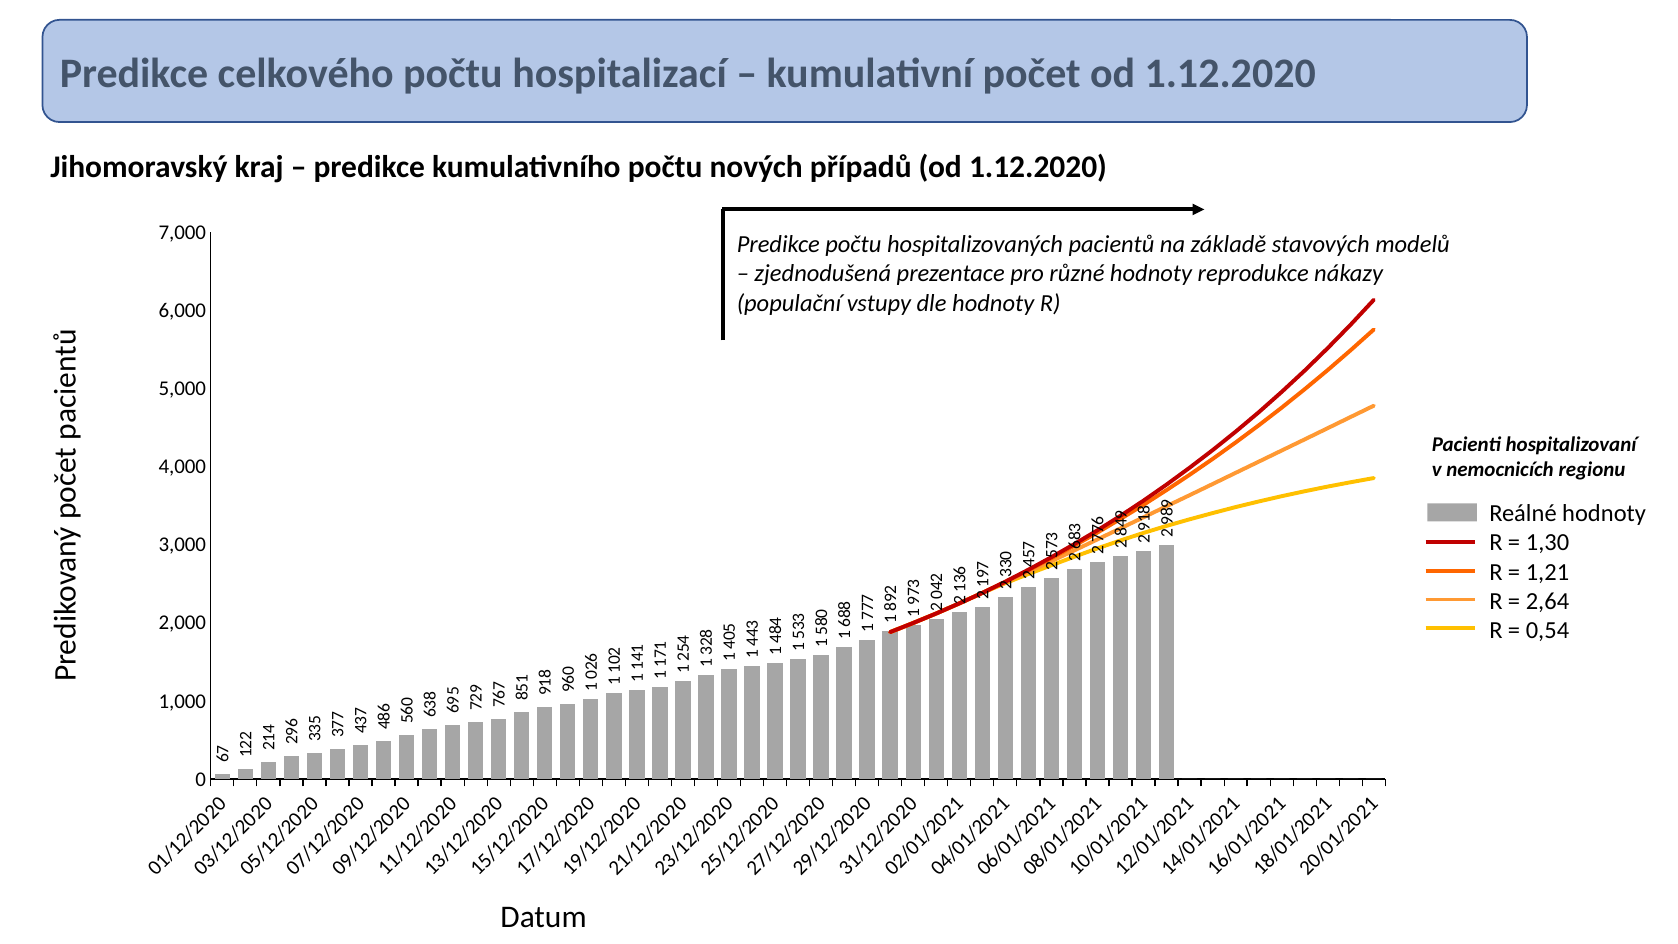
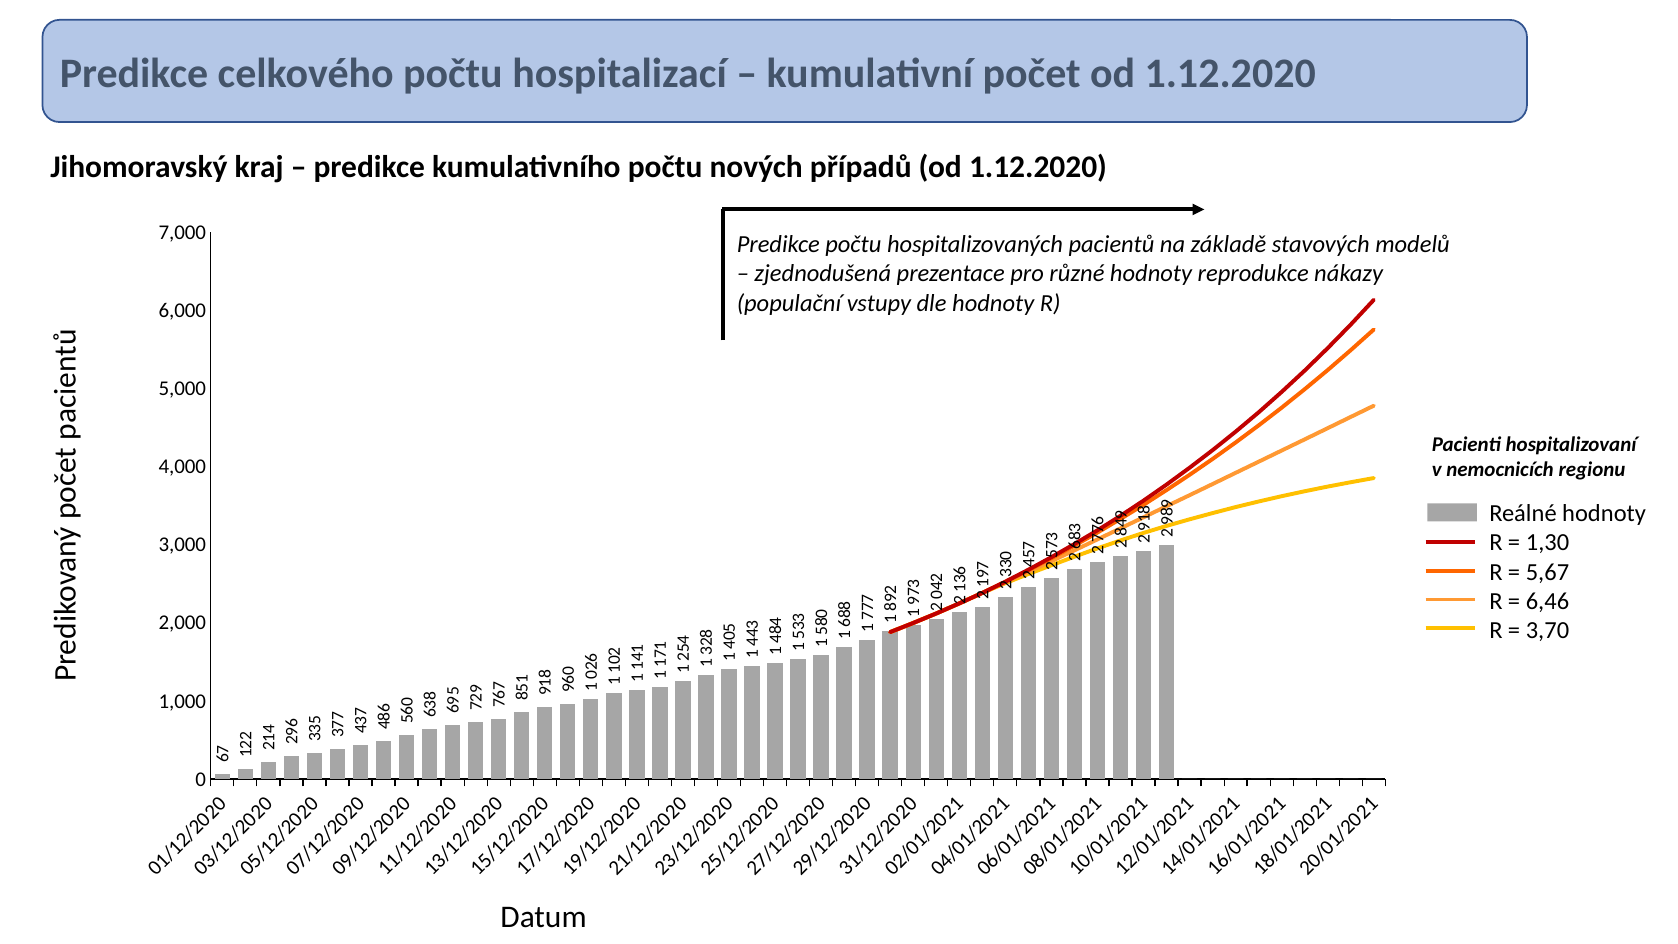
1,21: 1,21 -> 5,67 (1547, 572)
2,64: 2,64 -> 6,46 (1547, 601)
0,54: 0,54 -> 3,70 (1547, 631)
